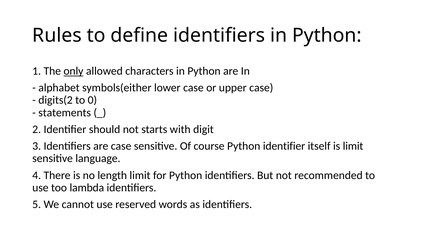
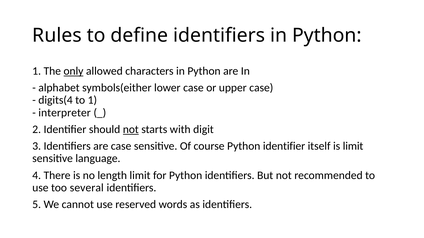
digits(2: digits(2 -> digits(4 (56, 100)
to 0: 0 -> 1 (92, 100)
statements: statements -> interpreter (65, 113)
not underline: none -> present (131, 130)
lambda: lambda -> several (87, 188)
